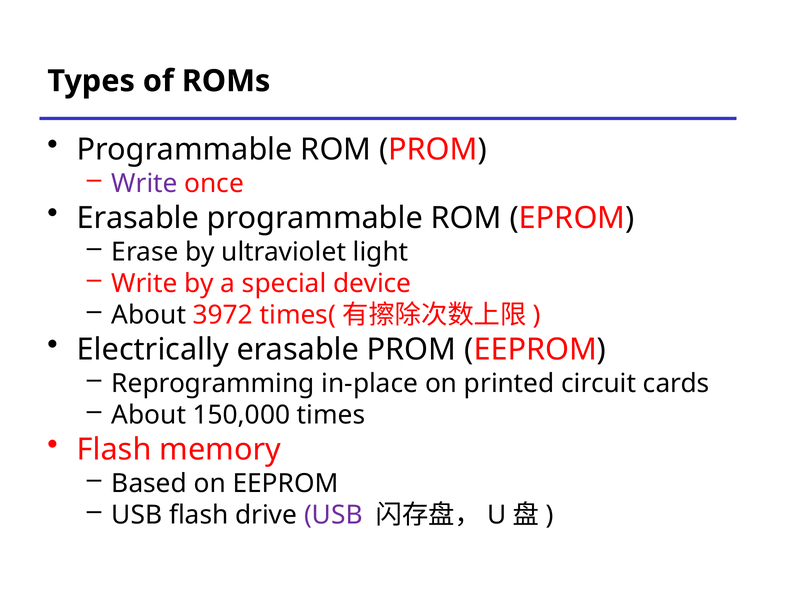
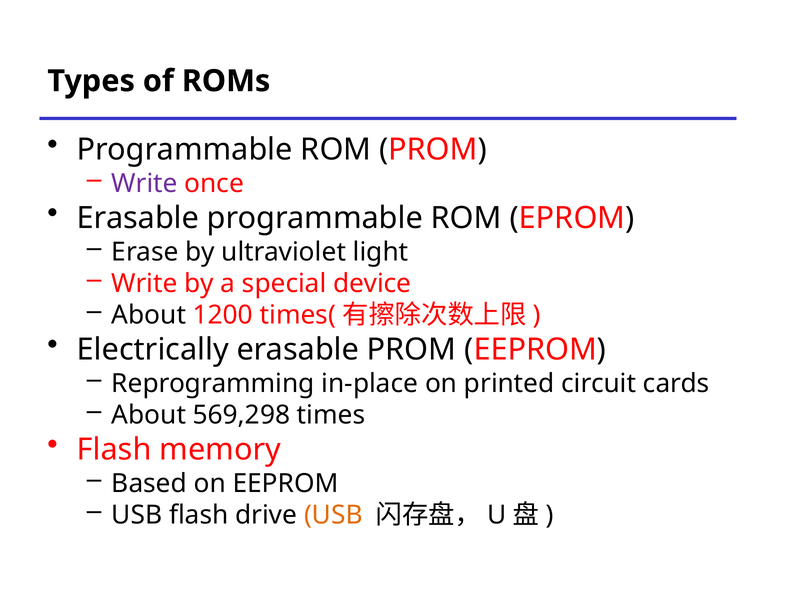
3972: 3972 -> 1200 (223, 315)
150,000: 150,000 -> 569,298 (241, 415)
USB colour: purple -> orange (333, 515)
